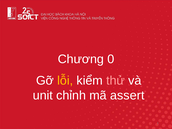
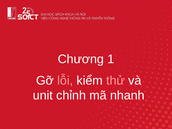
Chương 0: 0 -> 1 (111, 59)
lỗi colour: yellow -> pink (65, 81)
assert: assert -> nhanh (127, 95)
